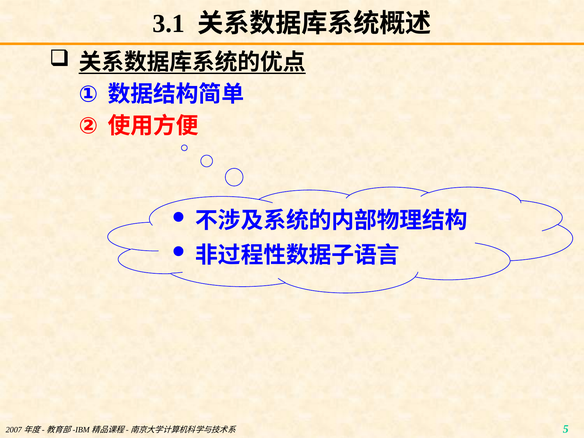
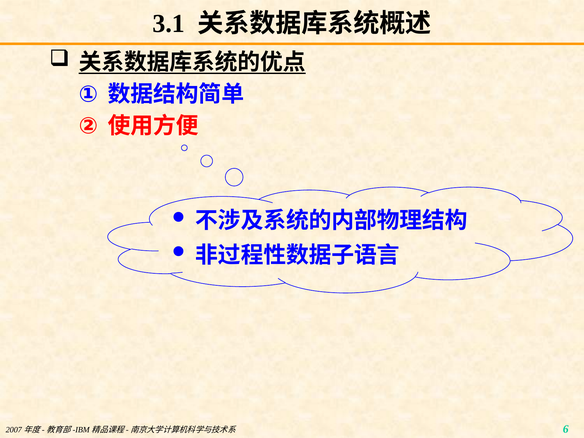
5: 5 -> 6 (566, 429)
